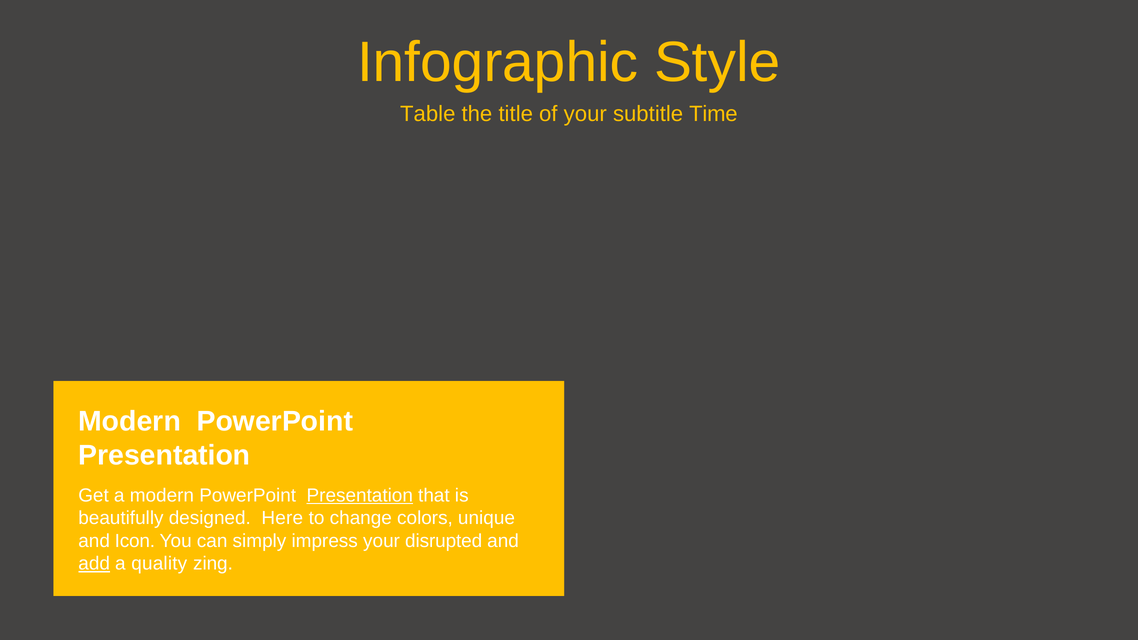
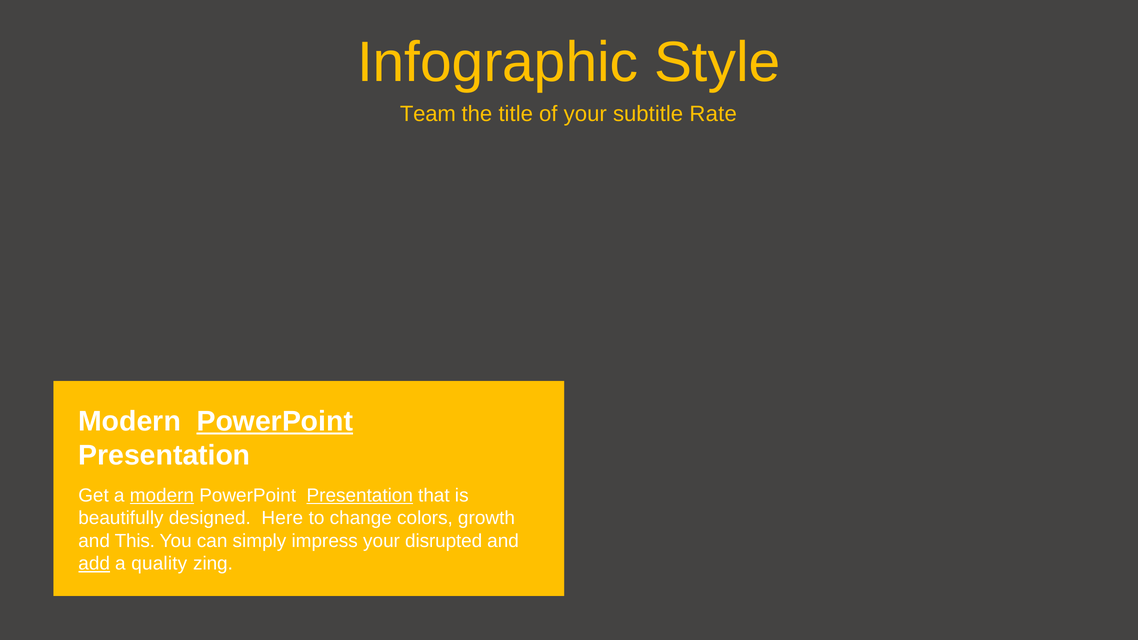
Table: Table -> Team (428, 114)
Time: Time -> Rate (713, 114)
PowerPoint underline: none -> present (275, 421)
modern underline: none -> present (162, 495)
unique: unique -> growth (486, 518)
Icon: Icon -> This (135, 541)
